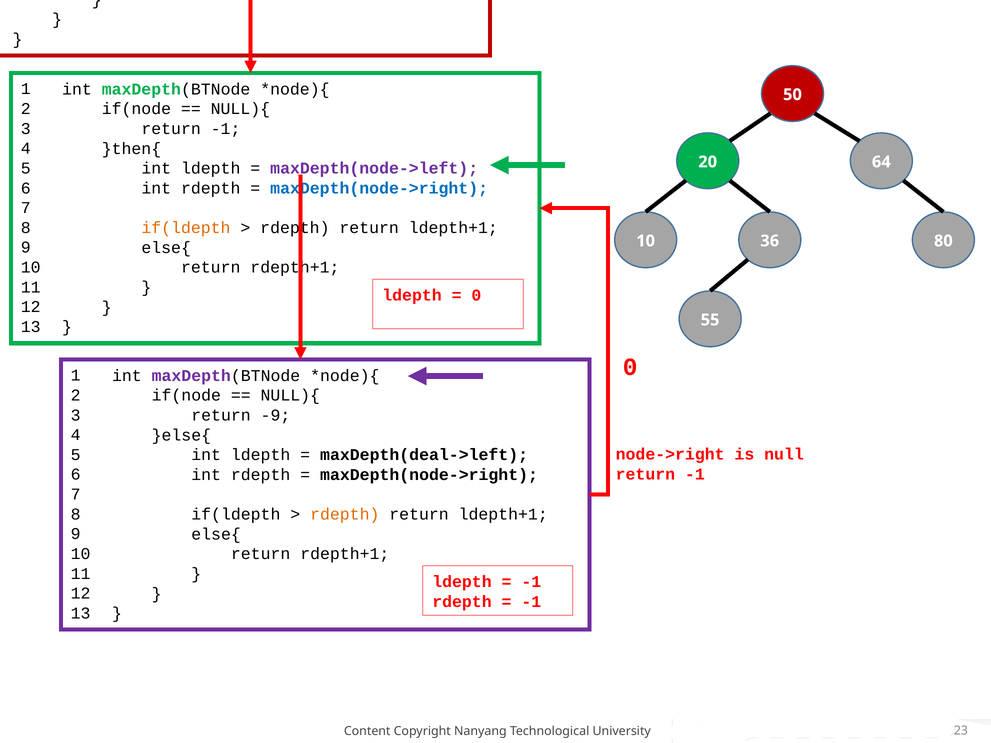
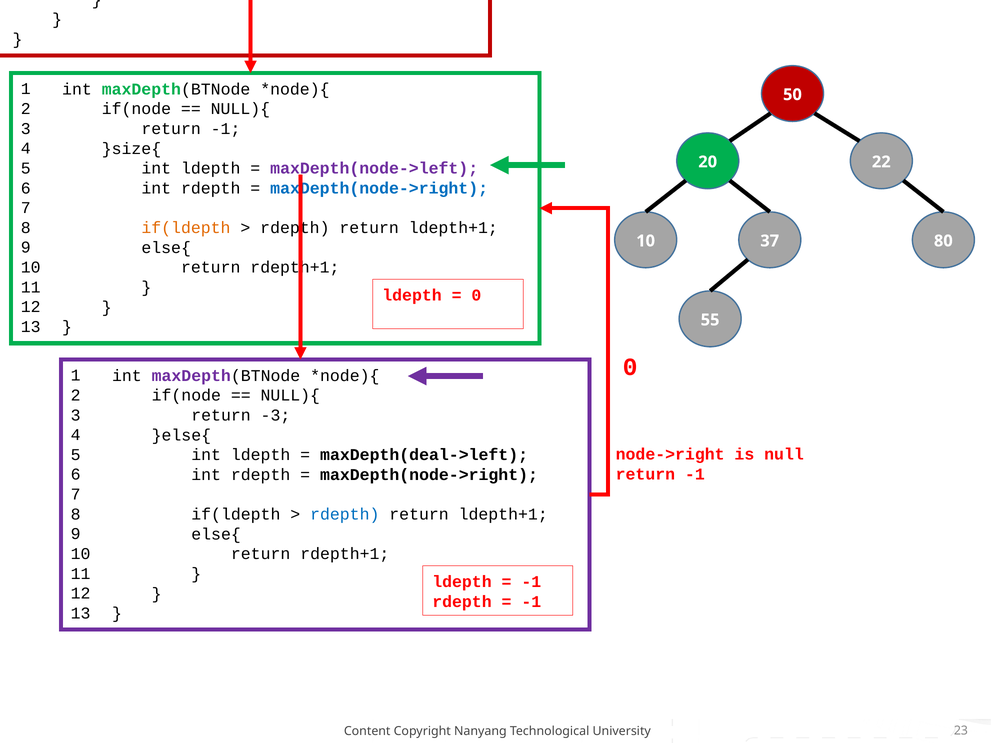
}then{: }then{ -> }size{ (131, 149)
64: 64 -> 22 (881, 162)
36: 36 -> 37 (770, 241)
-9: -9 -> -3 (275, 415)
rdepth colour: orange -> blue (345, 515)
